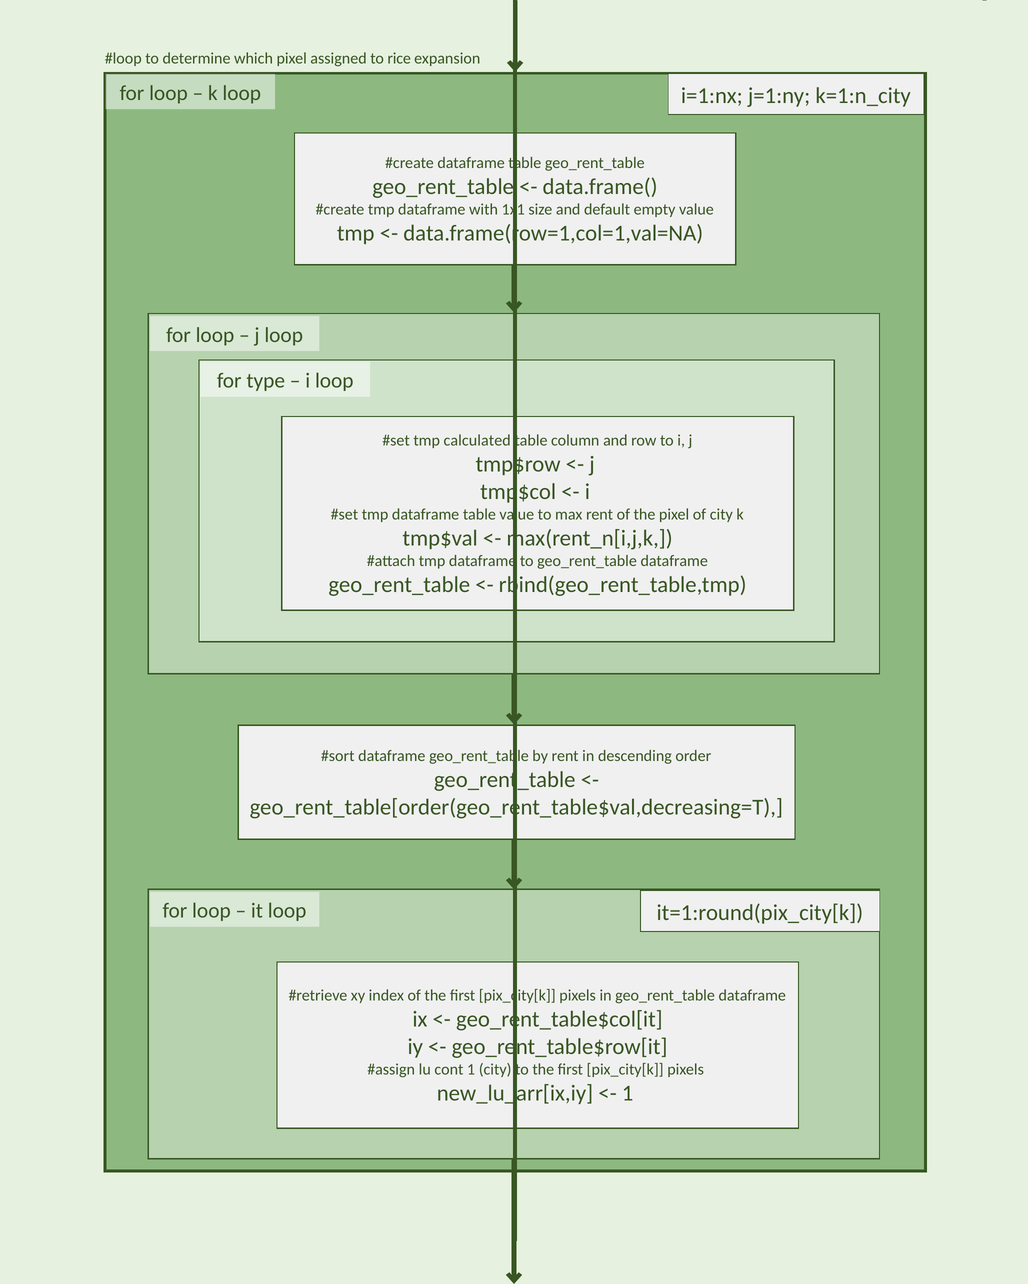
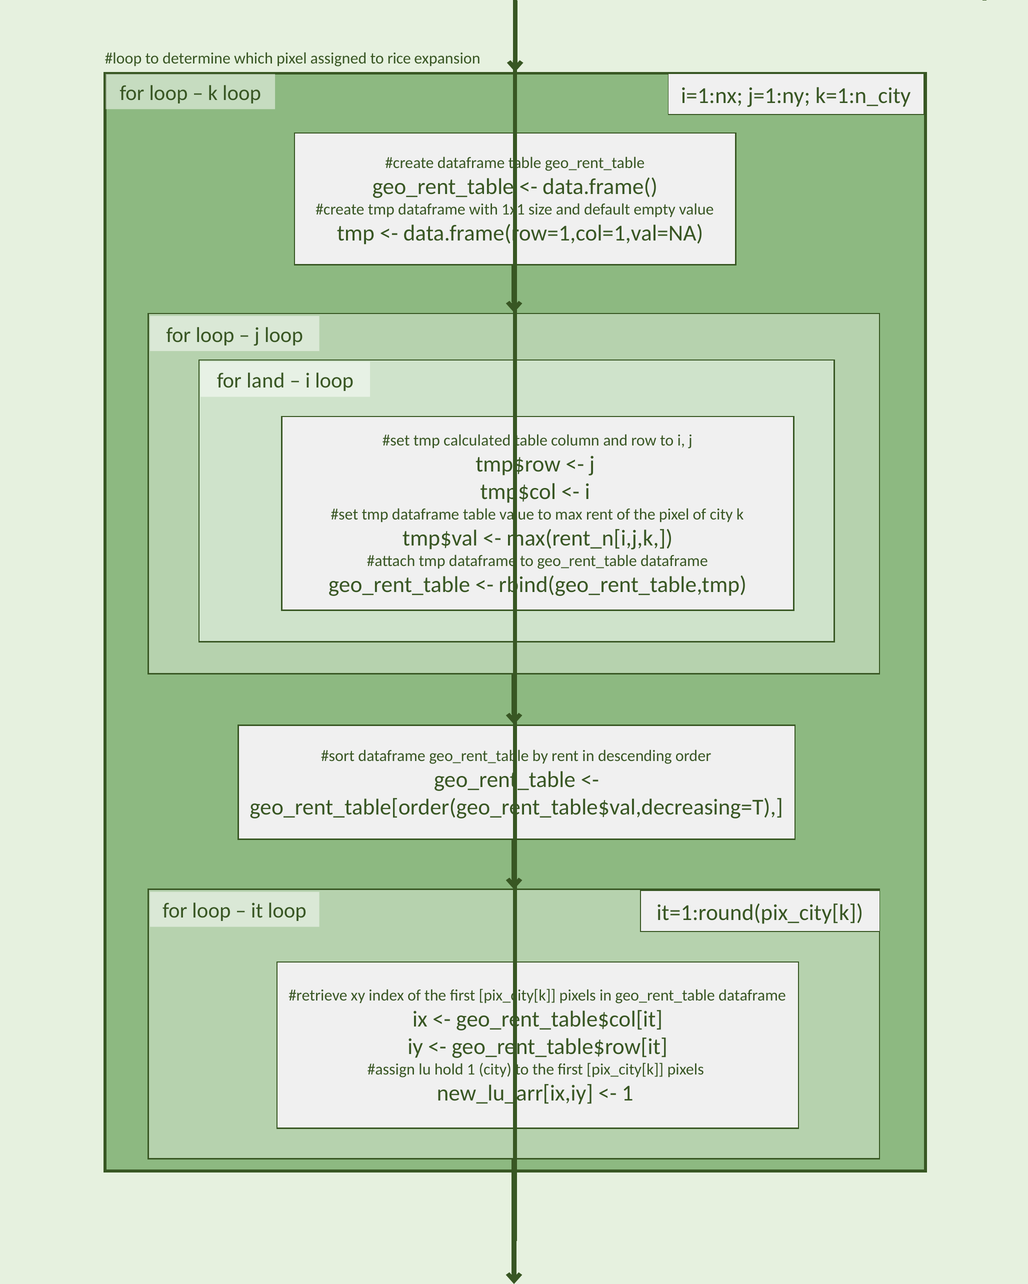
type: type -> land (266, 381)
cont: cont -> hold (449, 1070)
